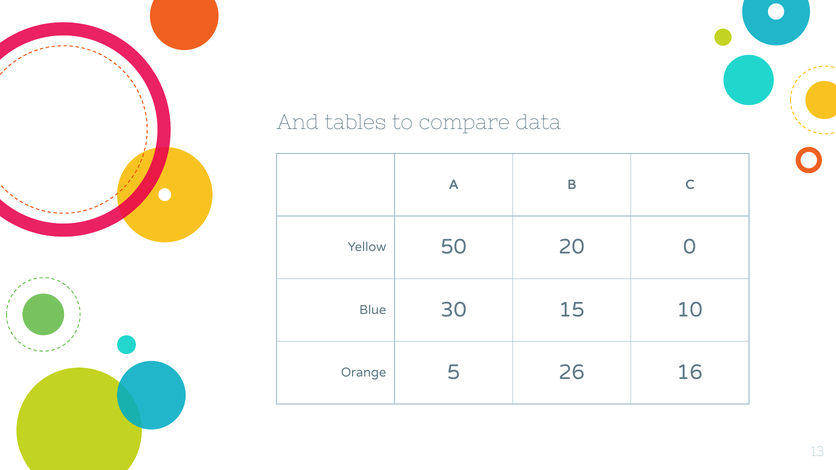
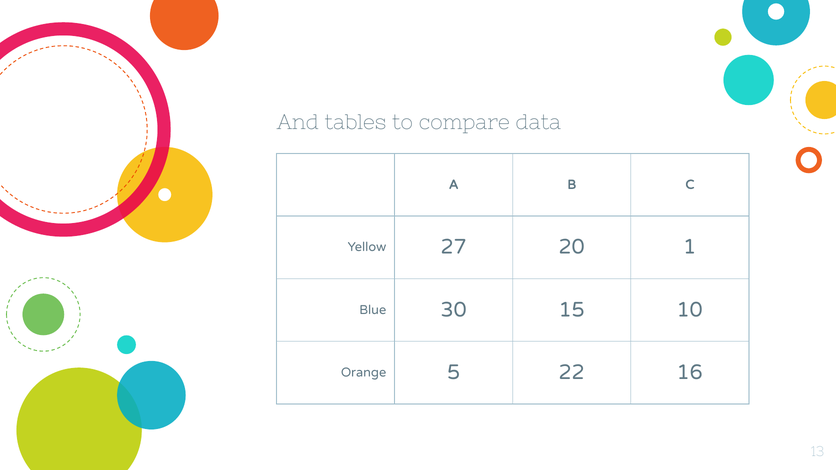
50: 50 -> 27 (454, 247)
0: 0 -> 1 (690, 247)
26: 26 -> 22 (572, 373)
